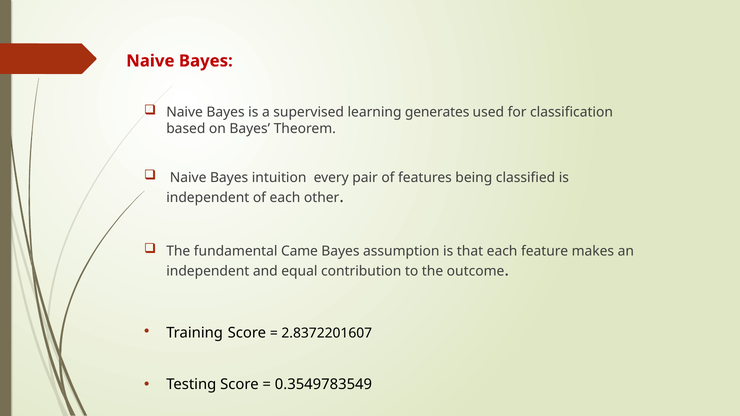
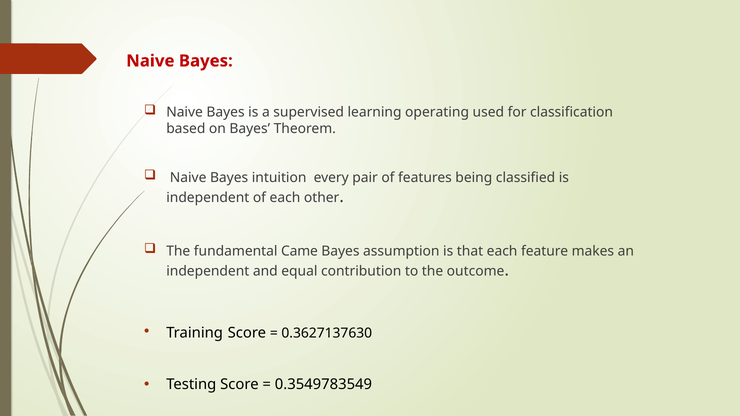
generates: generates -> operating (437, 112)
2.8372201607: 2.8372201607 -> 0.3627137630 (327, 333)
